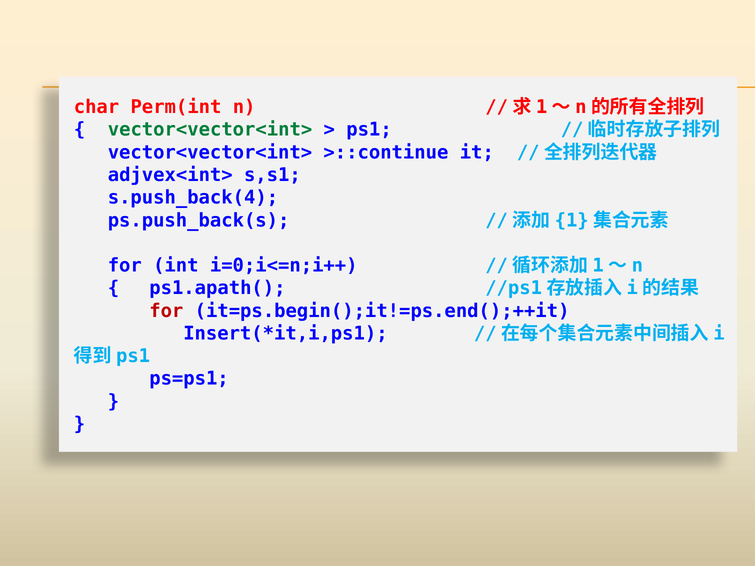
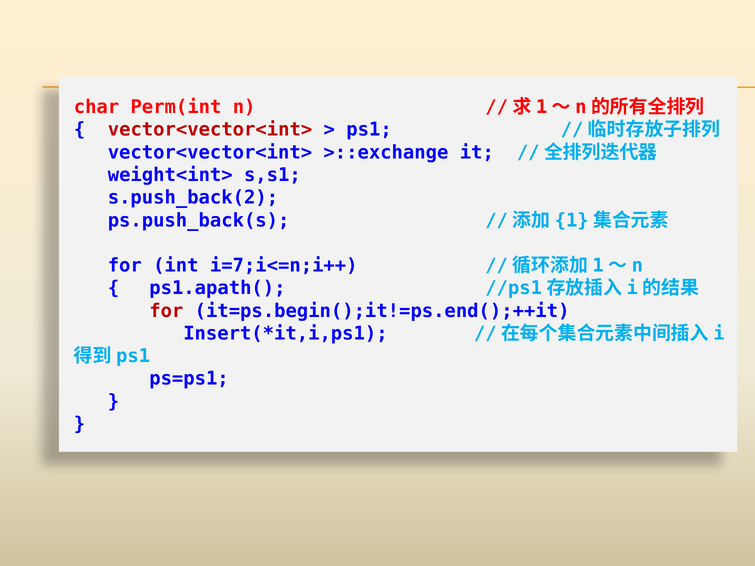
vector<vector<int> colour: green -> red (210, 130)
>::continue: >::continue -> >::exchange (386, 152)
adjvex<int>: adjvex<int> -> weight<int> (170, 175)
s.push_back(4: s.push_back(4 -> s.push_back(2 (193, 198)
i=0;i<=n;i++: i=0;i<=n;i++ -> i=7;i<=n;i++ (284, 266)
